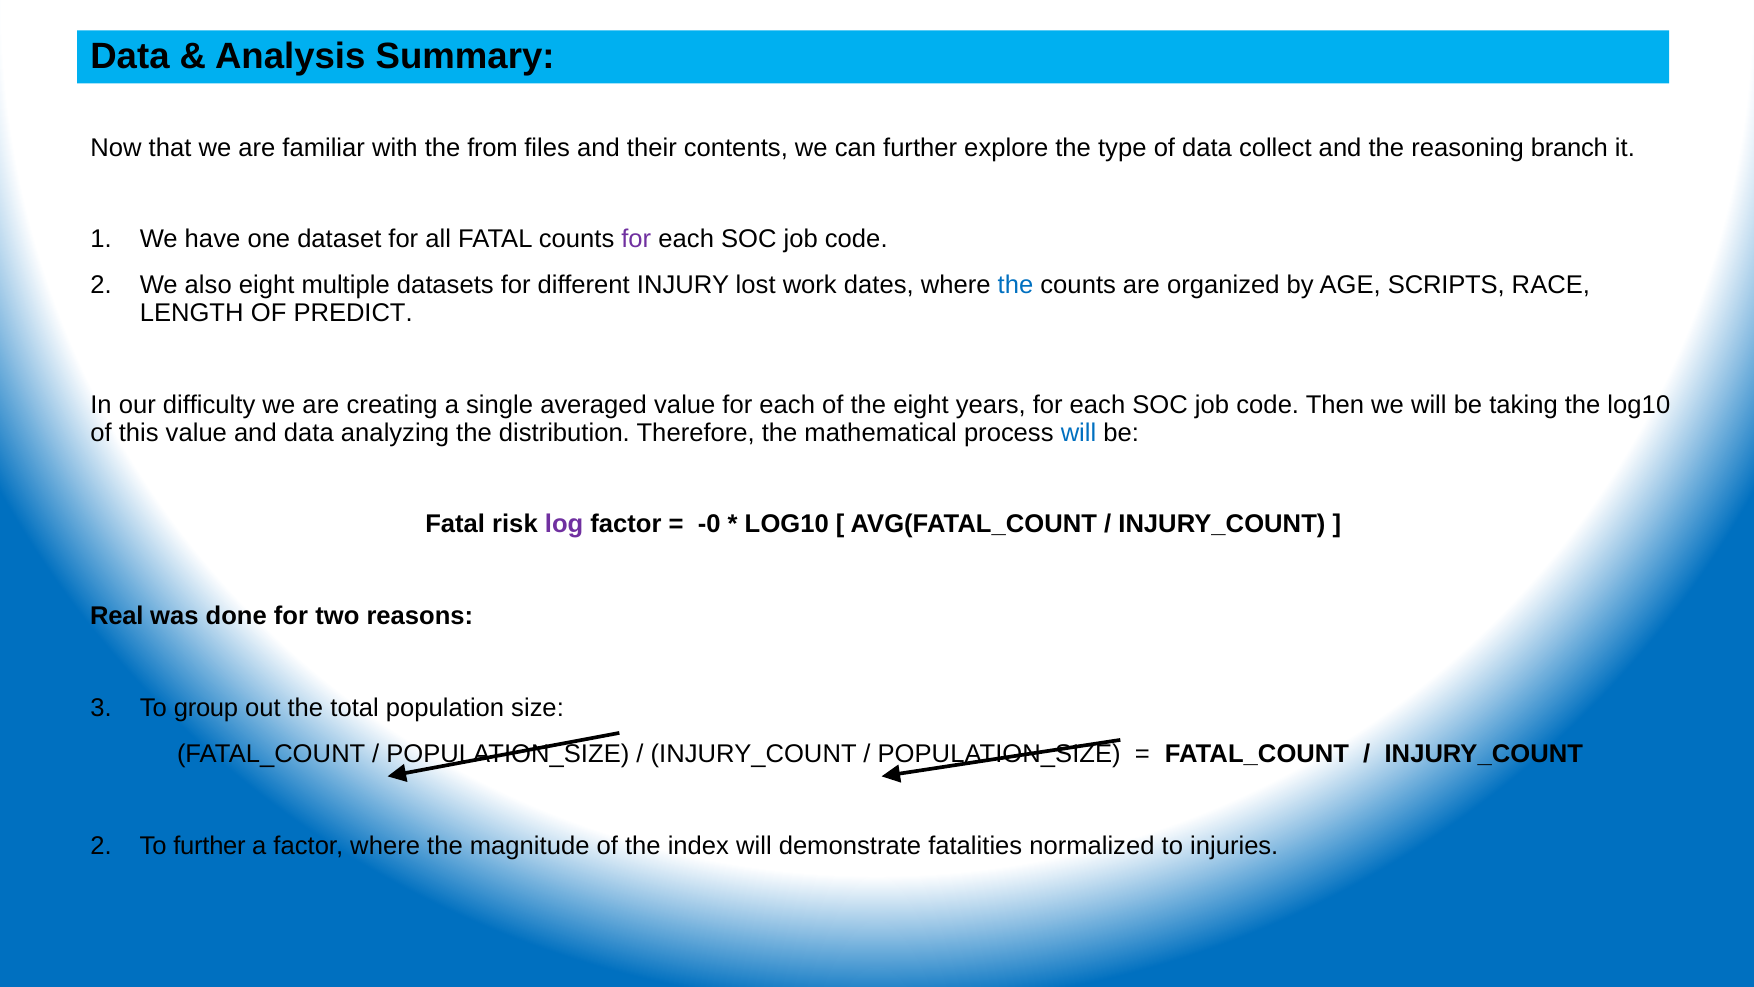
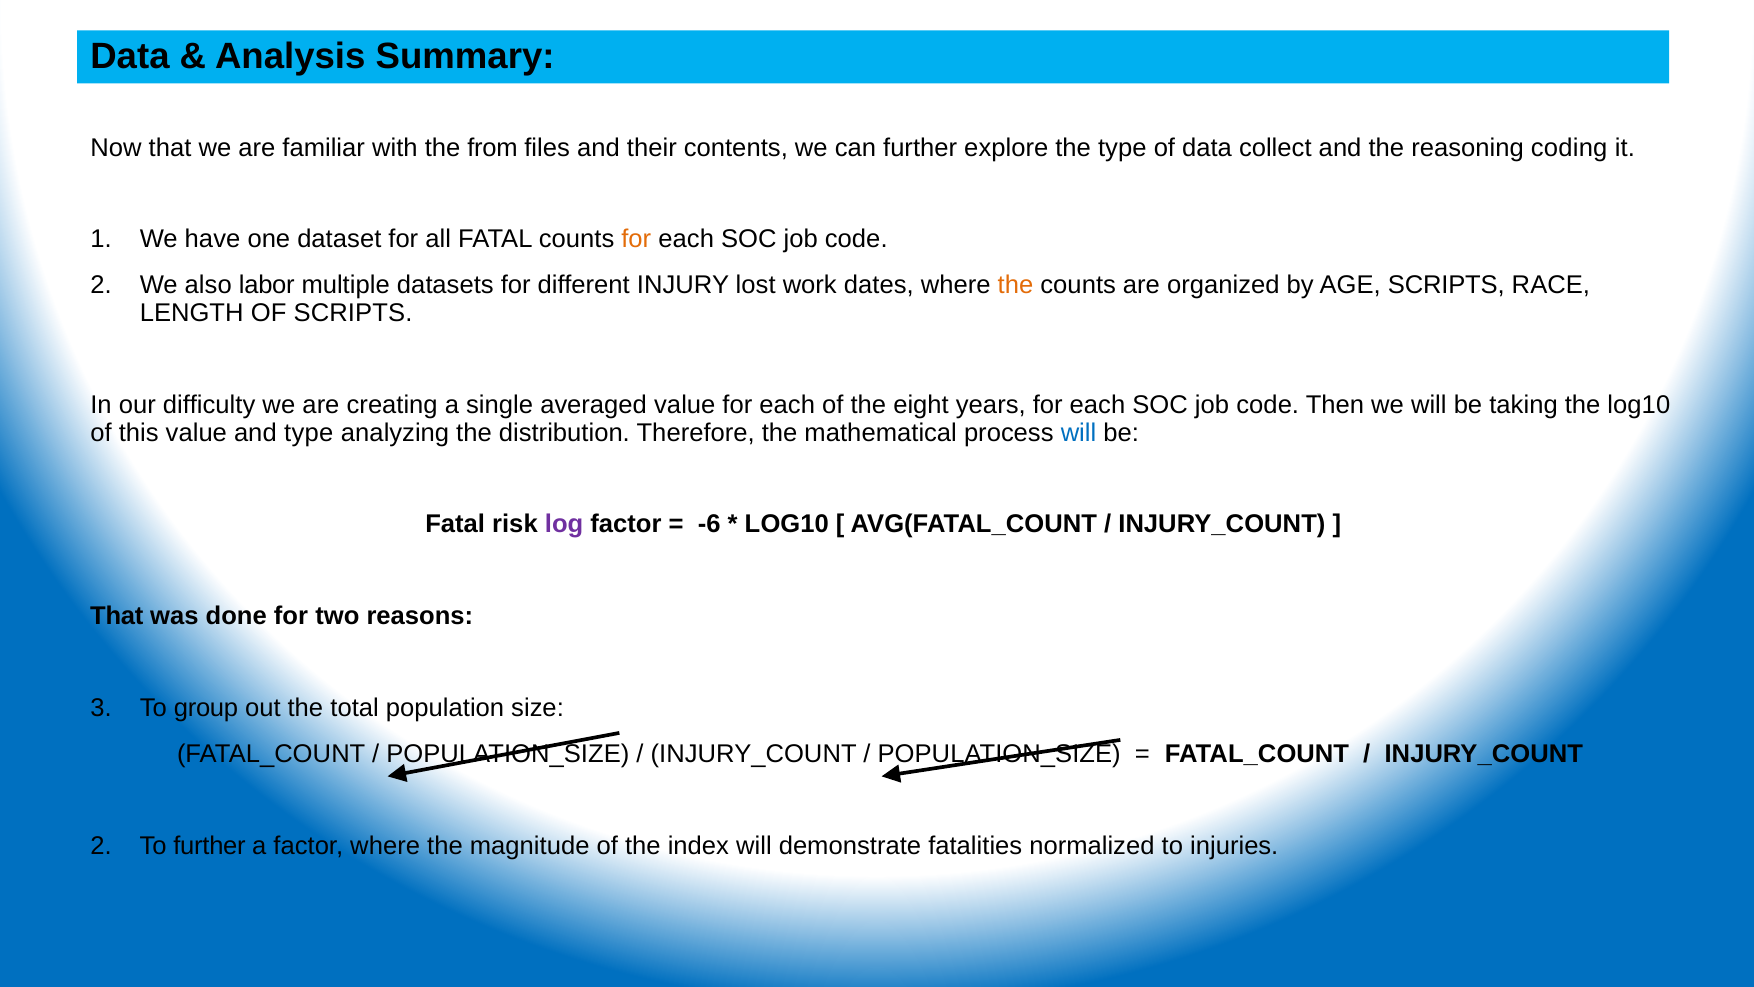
branch: branch -> coding (1569, 148)
for colour: purple -> orange (636, 239)
also eight: eight -> labor (267, 285)
the colour: blue -> orange (1015, 285)
OF PREDICT: PREDICT -> SCRIPTS (353, 313)
and data: data -> type (309, 432)
-0: -0 -> -6 (709, 524)
Real: Real -> That (117, 616)
